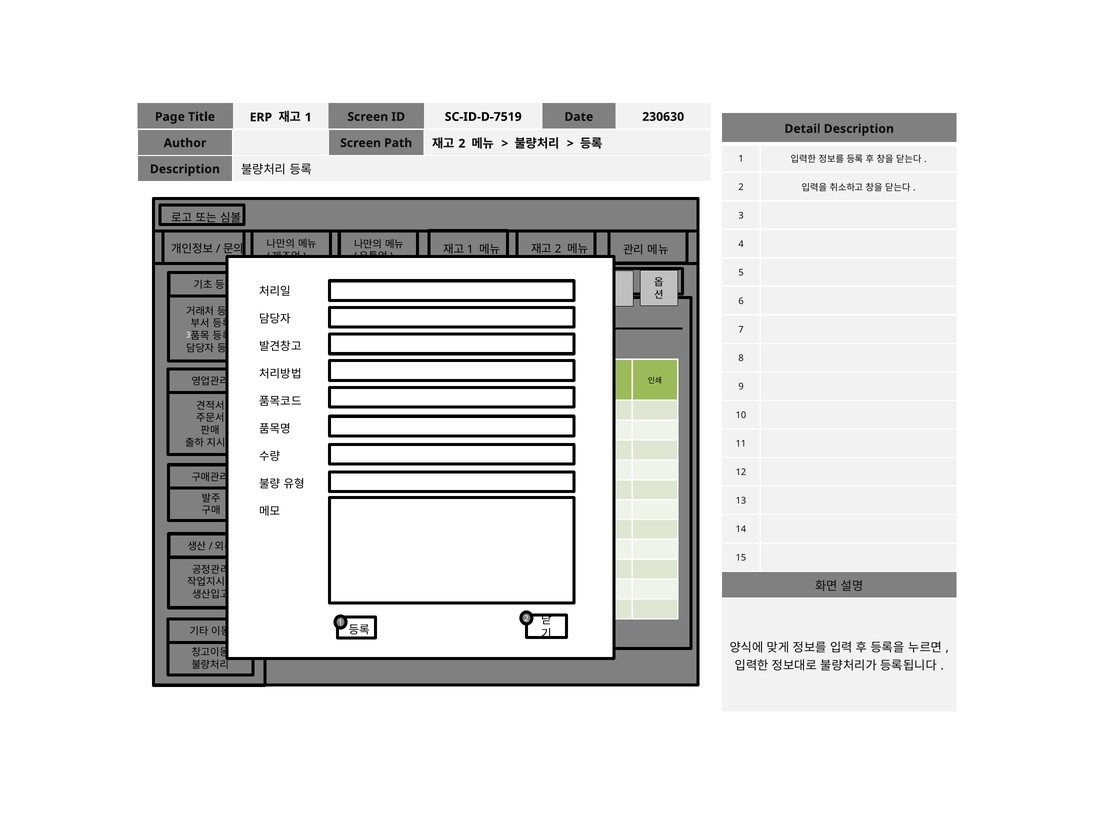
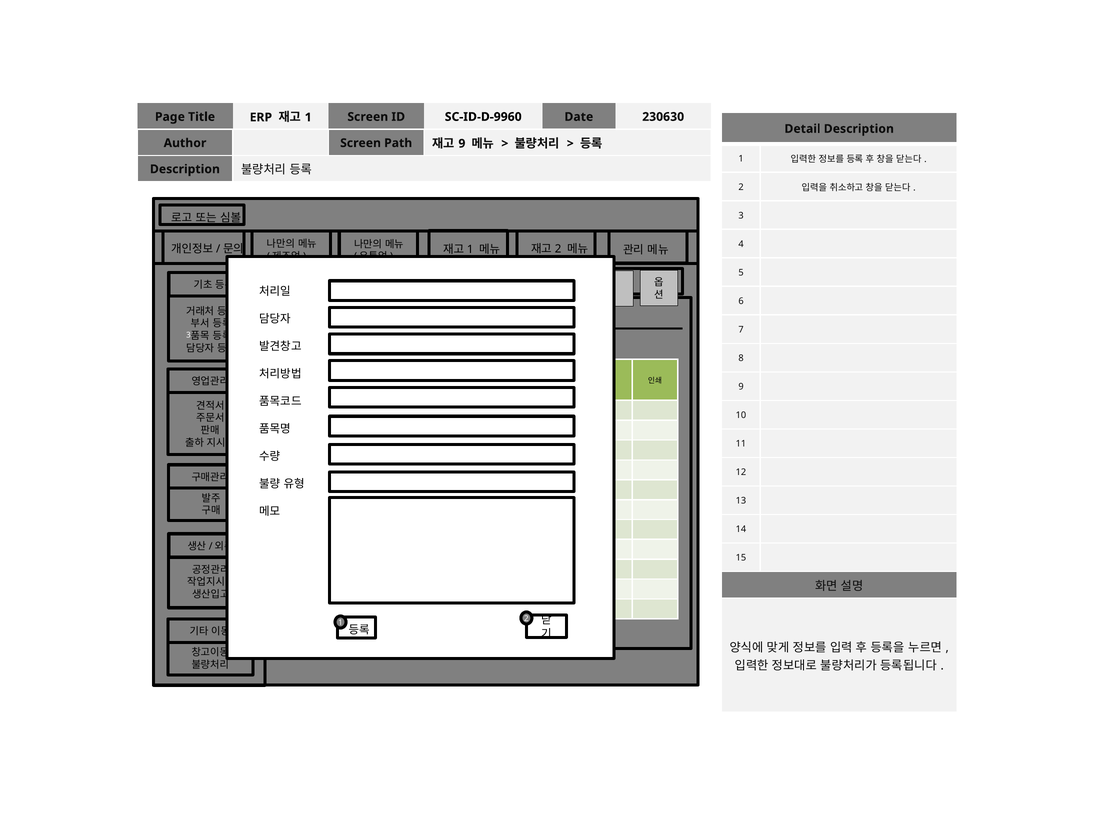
SC-ID-D-7519: SC-ID-D-7519 -> SC-ID-D-9960 (483, 117)
2: 2 -> 9 (462, 143)
